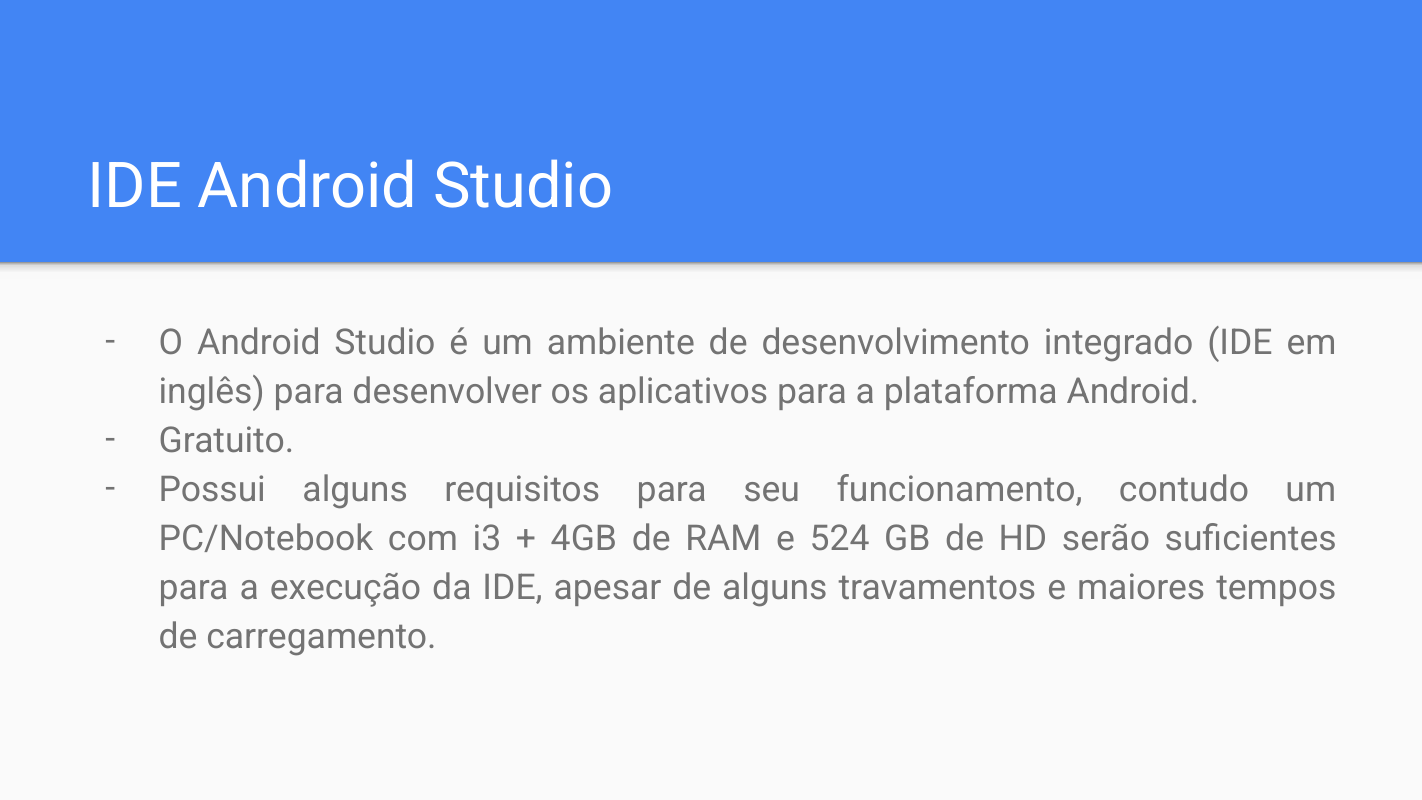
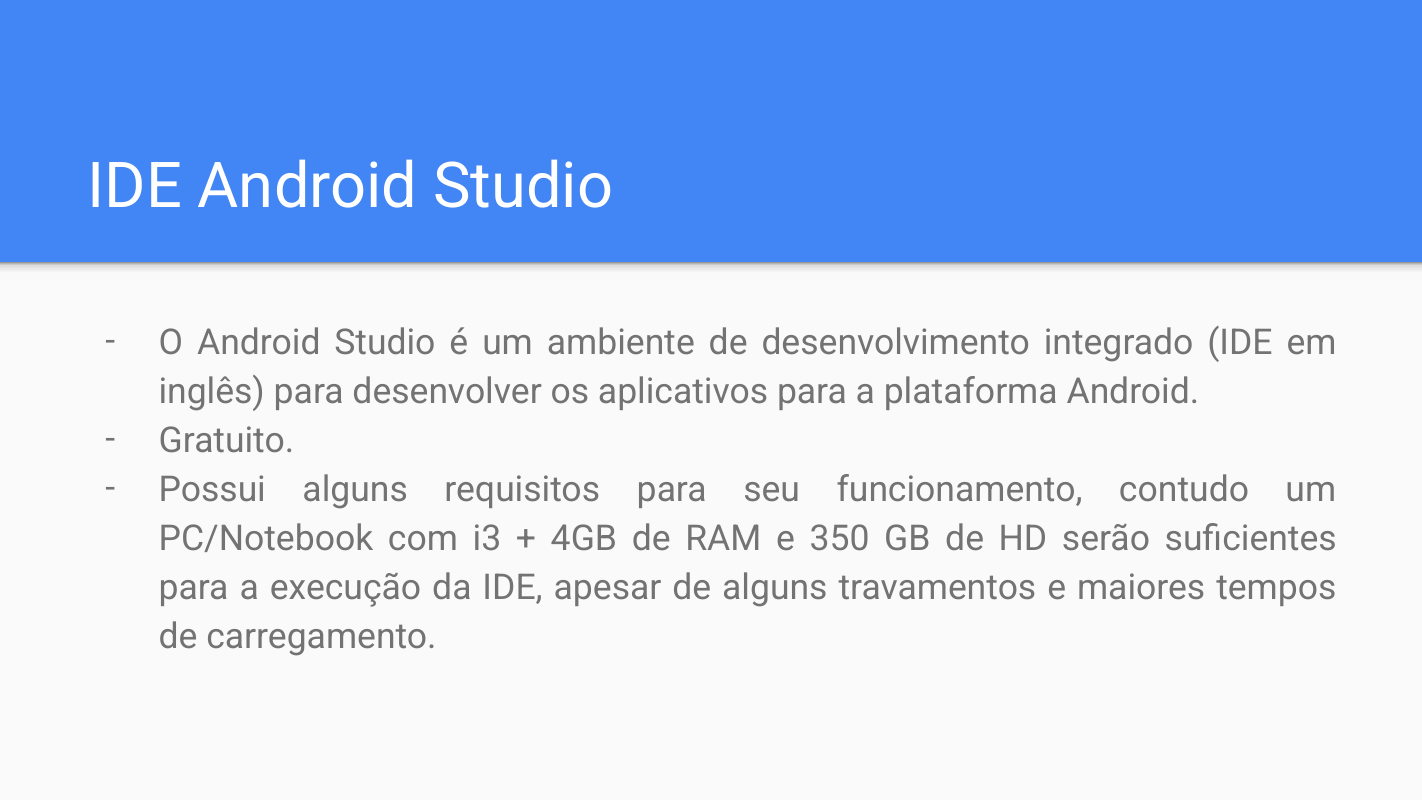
524: 524 -> 350 (840, 539)
